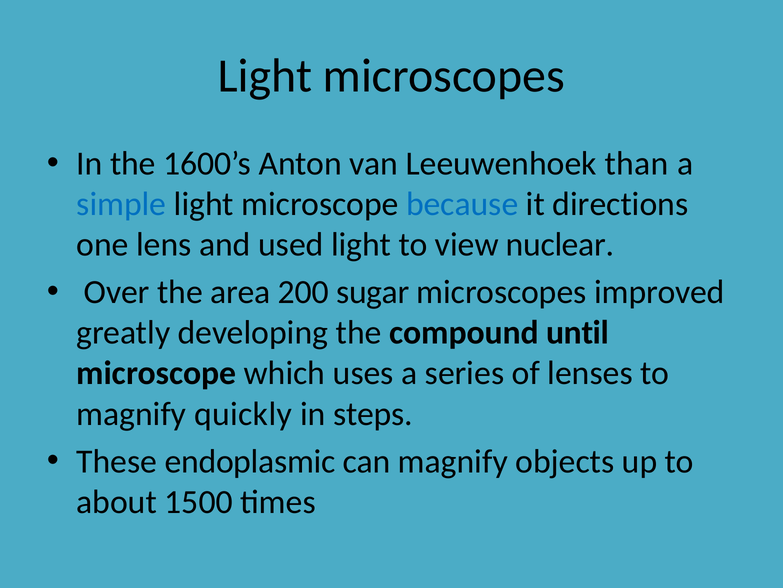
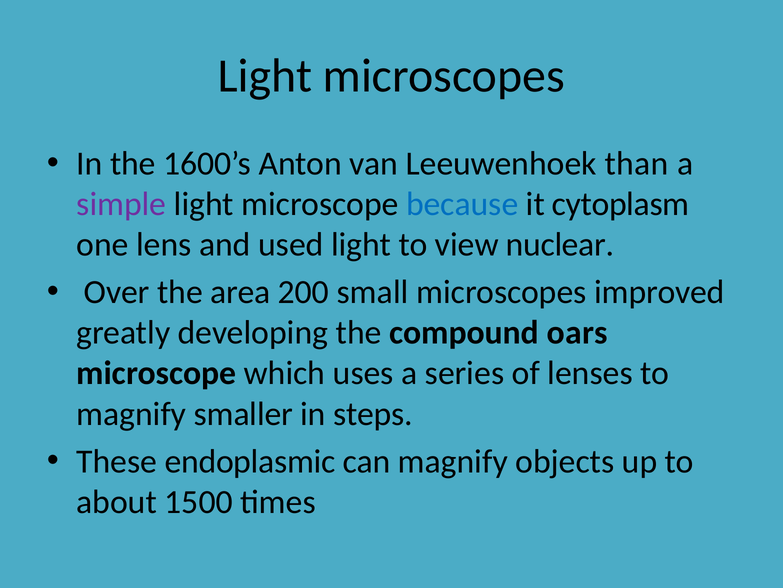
simple colour: blue -> purple (121, 204)
directions: directions -> cytoplasm (621, 204)
sugar: sugar -> small (373, 292)
until: until -> oars (577, 332)
quickly: quickly -> smaller (243, 413)
